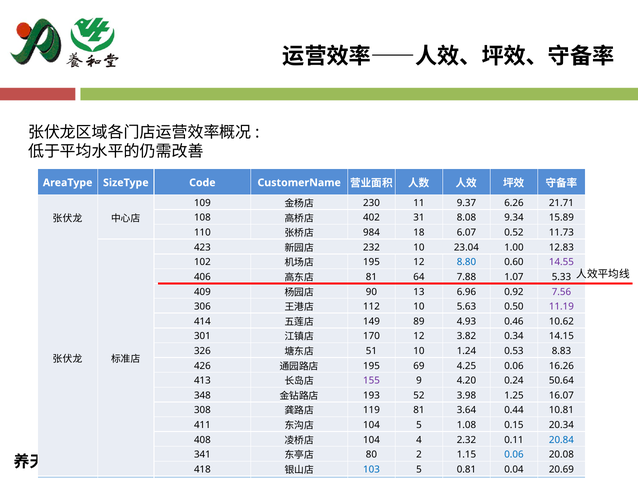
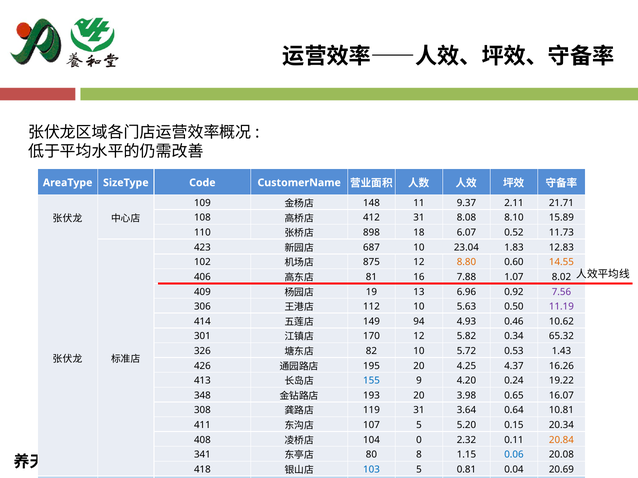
230: 230 -> 148 (371, 203)
6.26: 6.26 -> 2.11 (514, 203)
402: 402 -> 412 (371, 218)
9.34: 9.34 -> 8.10 (514, 218)
984: 984 -> 898 (371, 233)
232: 232 -> 687 (371, 248)
1.00: 1.00 -> 1.83 (514, 248)
195: 195 -> 875 (371, 262)
8.80 colour: blue -> orange (466, 262)
14.55 colour: purple -> orange (561, 262)
64: 64 -> 16 (419, 277)
5.33: 5.33 -> 8.02 (561, 277)
90: 90 -> 19 (371, 292)
89: 89 -> 94 (419, 322)
3.82: 3.82 -> 5.82 (466, 337)
14.15: 14.15 -> 65.32 (561, 337)
51: 51 -> 82 (371, 351)
1.24: 1.24 -> 5.72 (466, 351)
8.83: 8.83 -> 1.43 (561, 351)
195 69: 69 -> 20 (419, 366)
4.25 0.06: 0.06 -> 4.37 (514, 366)
155 colour: purple -> blue (371, 381)
50.64: 50.64 -> 19.22 (561, 381)
193 52: 52 -> 20 (419, 396)
1.25: 1.25 -> 0.65 (514, 396)
119 81: 81 -> 31 (419, 411)
0.44: 0.44 -> 0.64 (514, 411)
104: 104 -> 107 (371, 425)
1.08: 1.08 -> 5.20 (466, 425)
4: 4 -> 0 (419, 440)
20.84 colour: blue -> orange (561, 440)
2: 2 -> 8 (419, 455)
